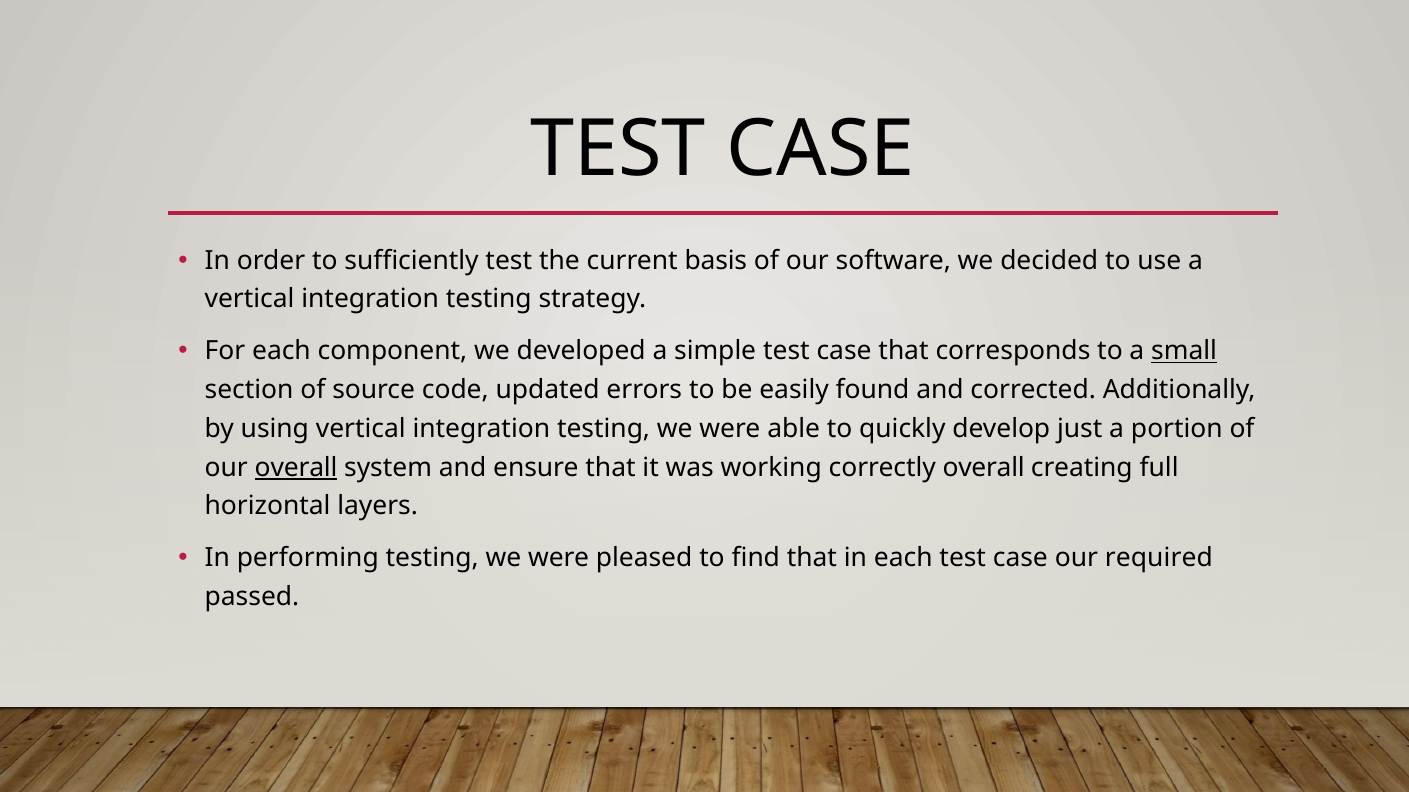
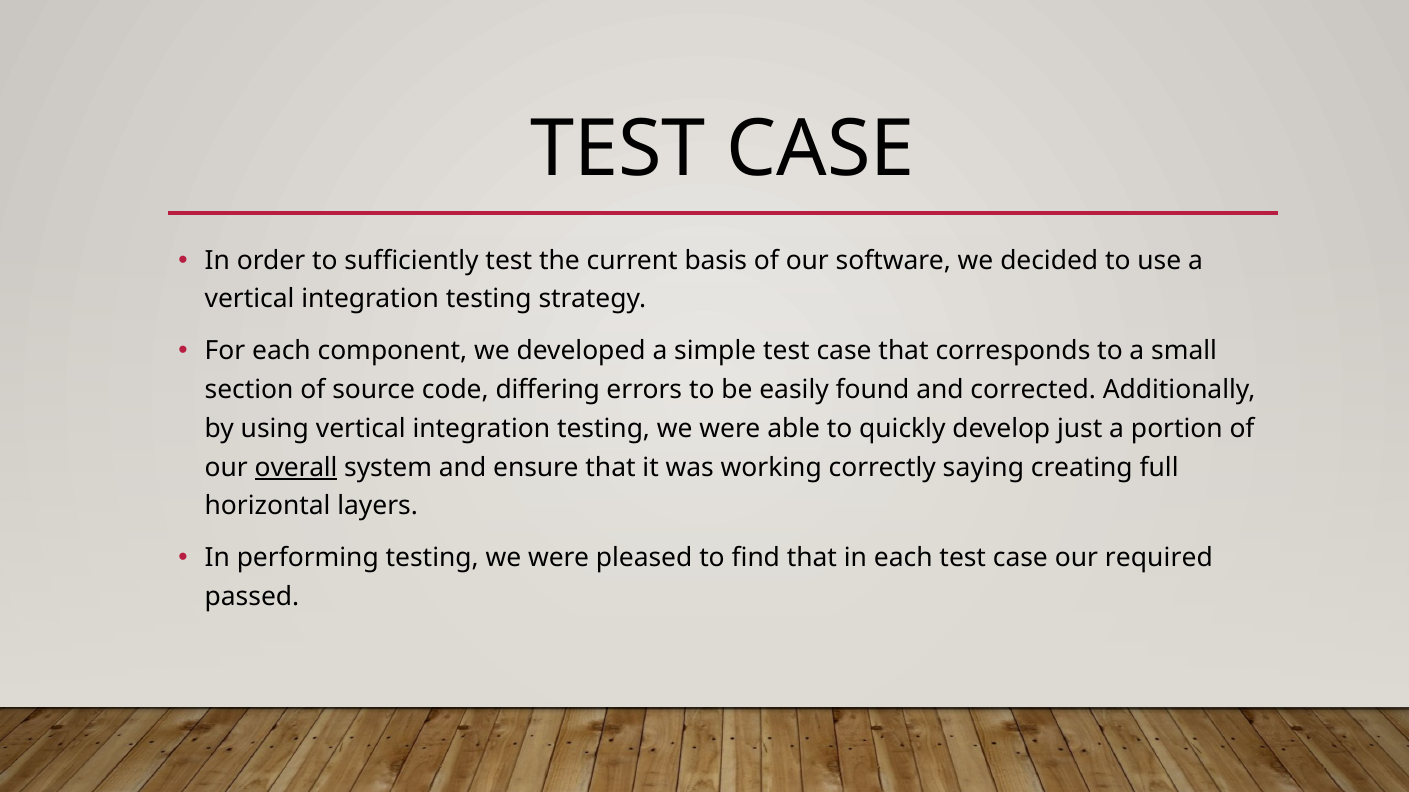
small underline: present -> none (1184, 351)
updated: updated -> differing (548, 390)
correctly overall: overall -> saying (983, 468)
